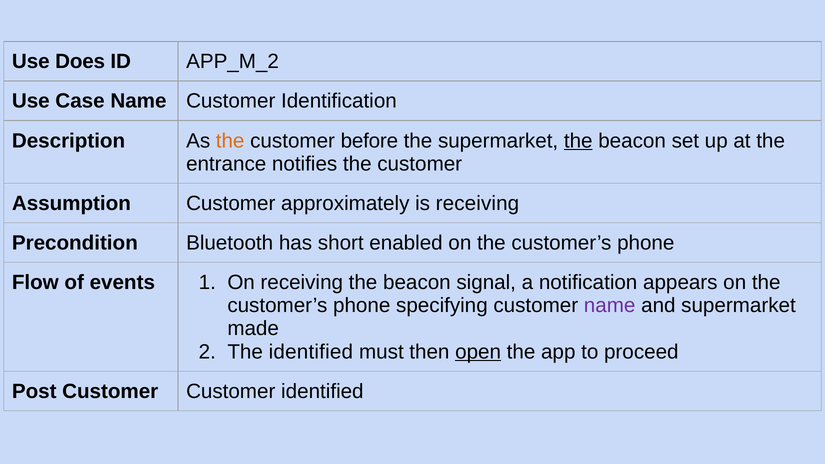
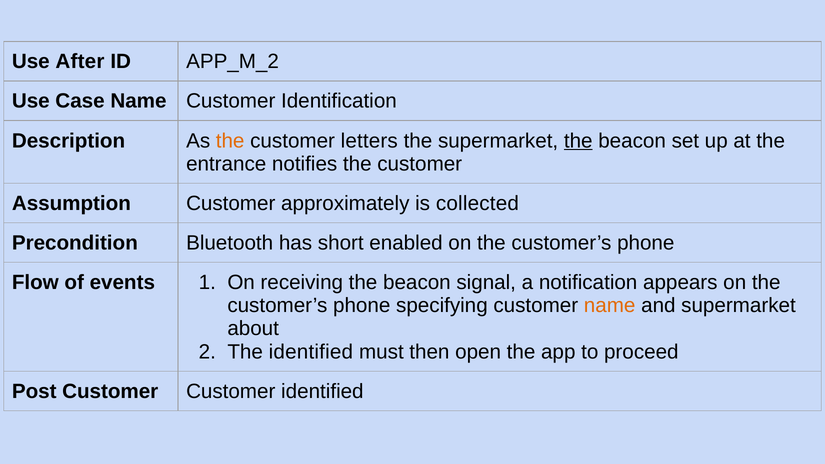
Does: Does -> After (80, 62)
before: before -> letters (369, 141)
is receiving: receiving -> collected (477, 203)
name colour: purple -> orange (610, 306)
made: made -> about (253, 329)
open underline: present -> none (478, 352)
